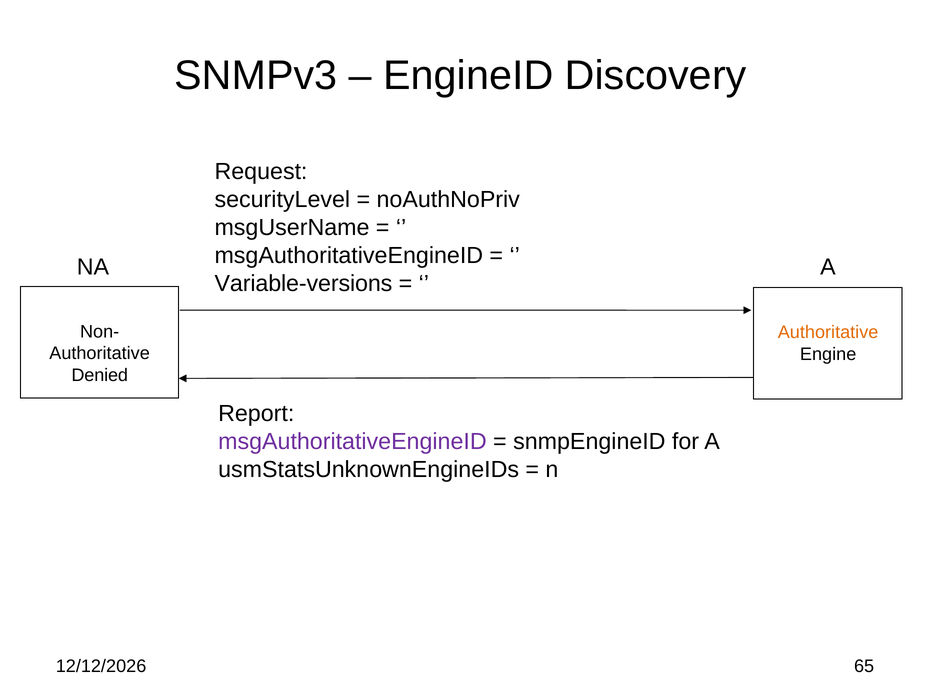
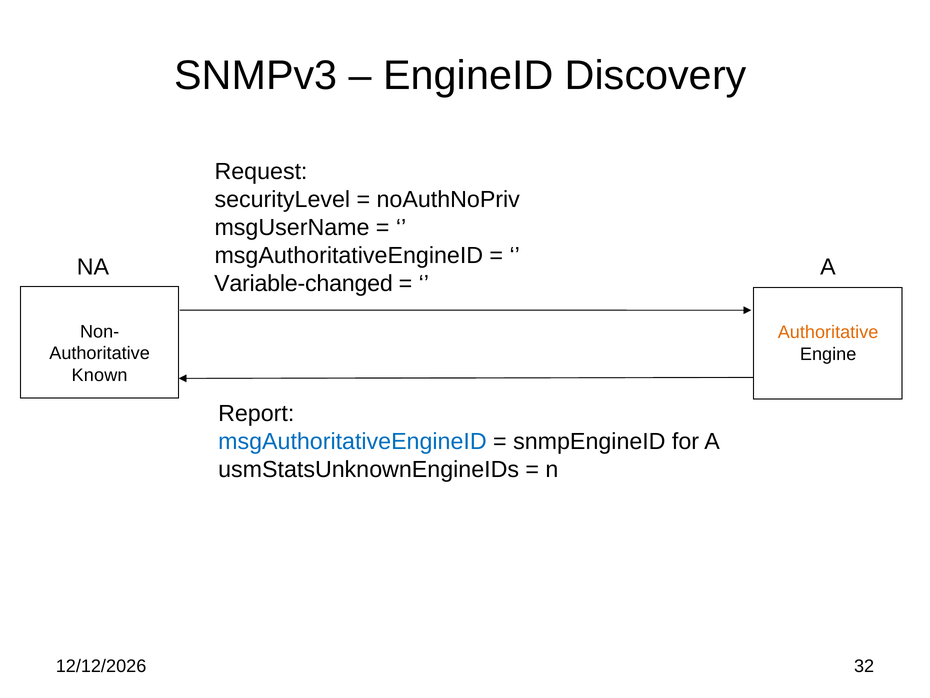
Variable-versions: Variable-versions -> Variable-changed (304, 283)
Denied: Denied -> Known (100, 375)
msgAuthoritativeEngineID colour: purple -> blue (352, 441)
65: 65 -> 32 (864, 666)
